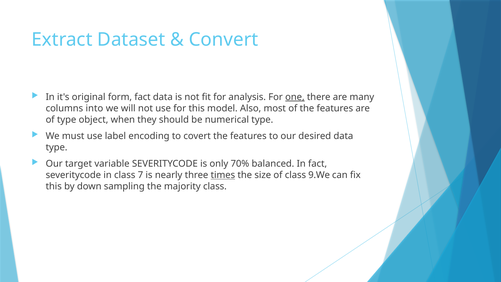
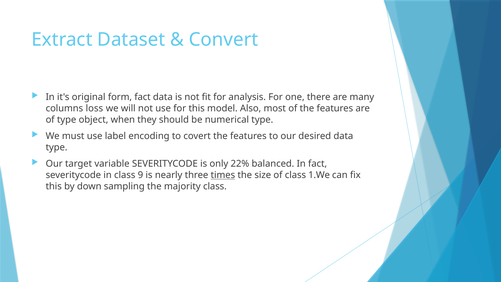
one underline: present -> none (295, 97)
into: into -> loss (94, 108)
70%: 70% -> 22% (240, 164)
7: 7 -> 9 (140, 175)
9.We: 9.We -> 1.We (319, 175)
